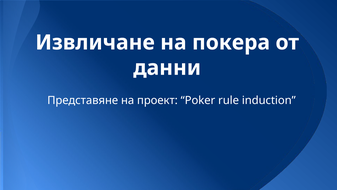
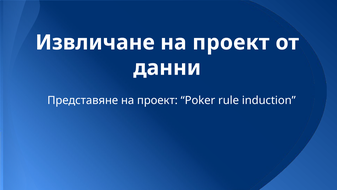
Извличане на покера: покера -> проект (231, 42)
